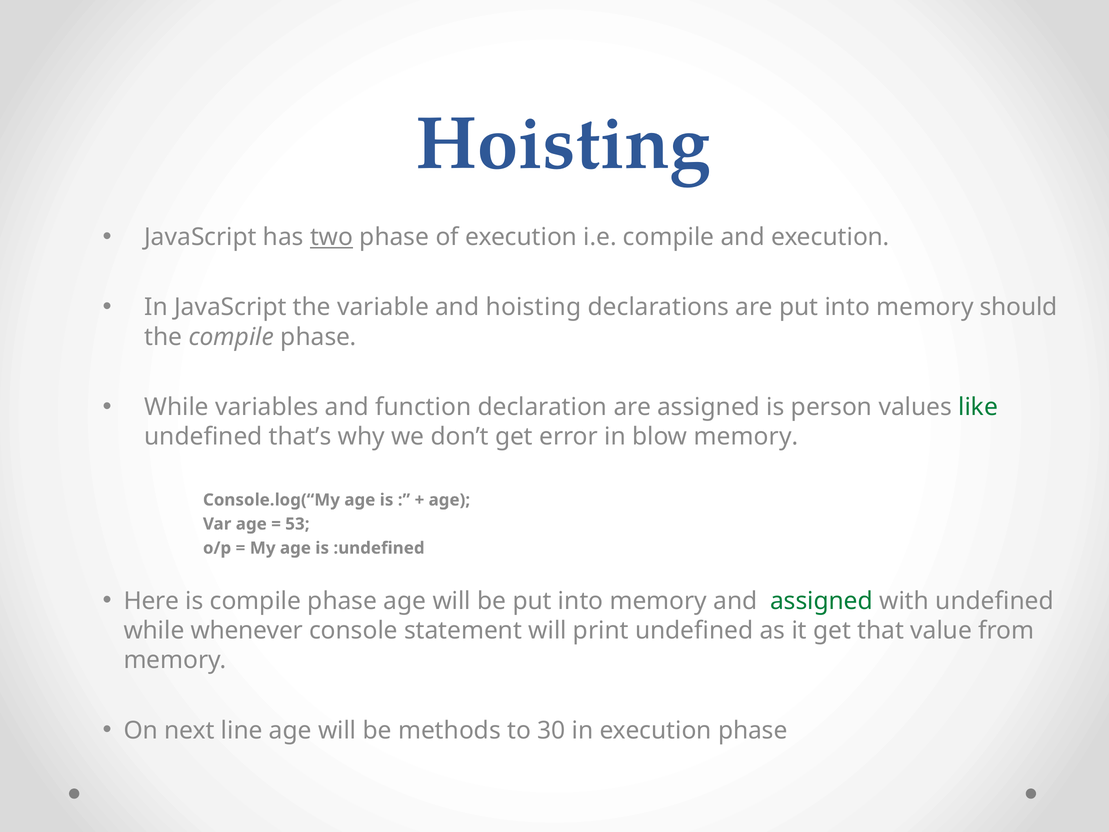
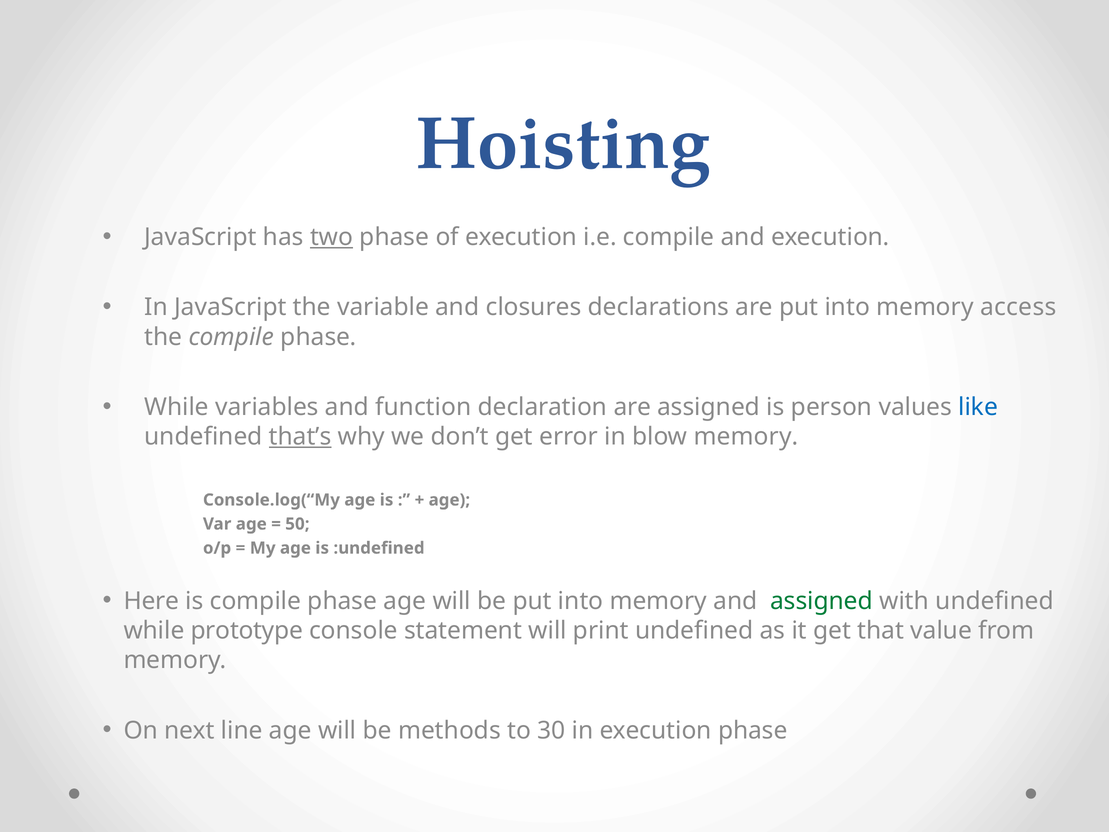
and hoisting: hoisting -> closures (534, 307)
should: should -> access (1018, 307)
like colour: green -> blue (978, 407)
that’s underline: none -> present (300, 437)
53: 53 -> 50 (297, 524)
whenever: whenever -> prototype (247, 630)
